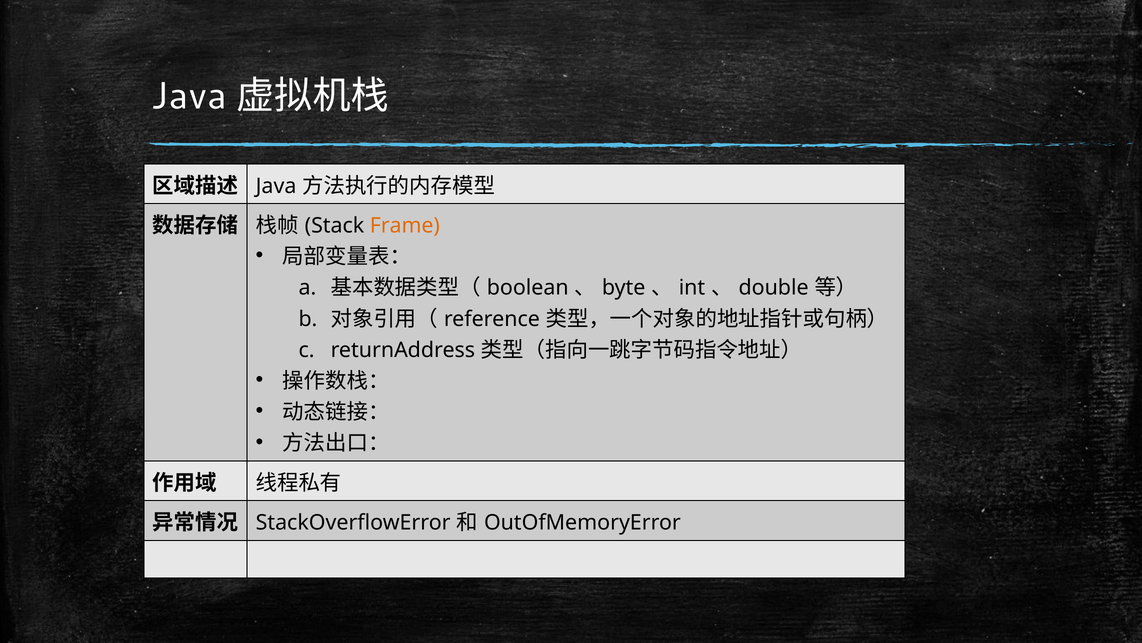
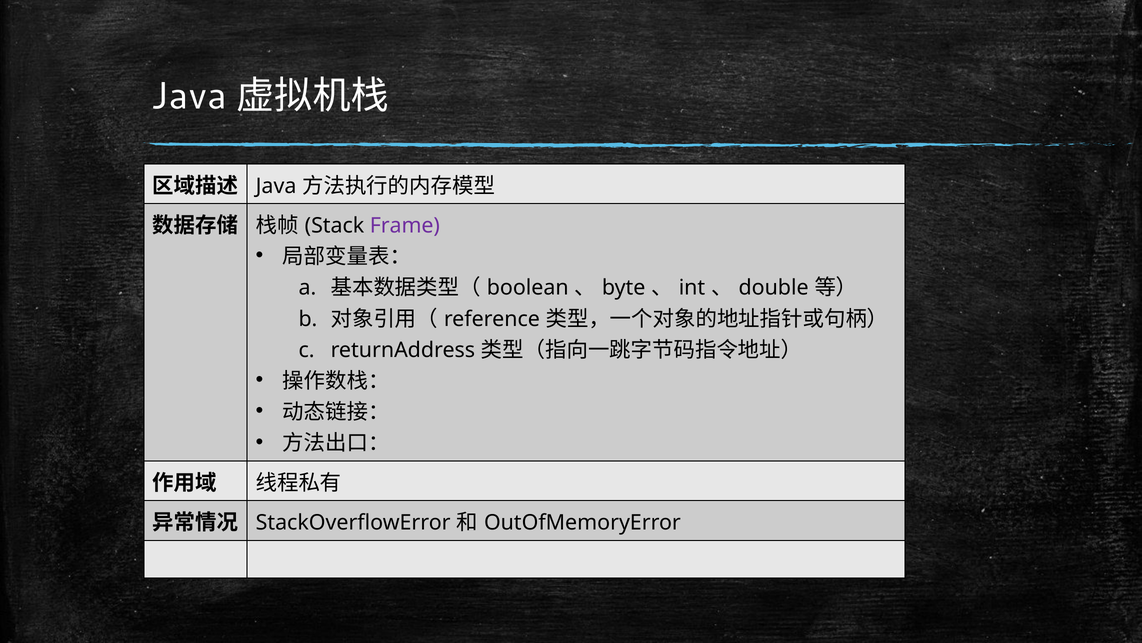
Frame colour: orange -> purple (405, 226)
